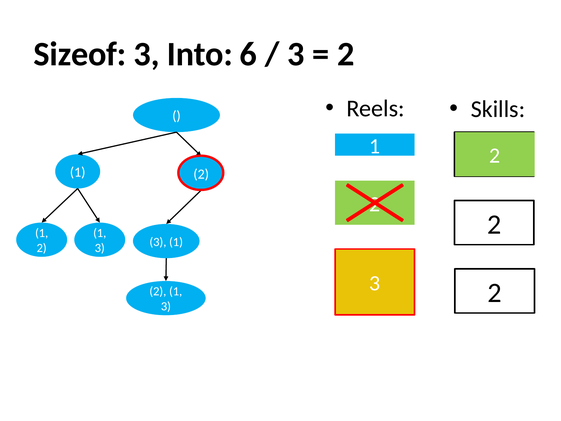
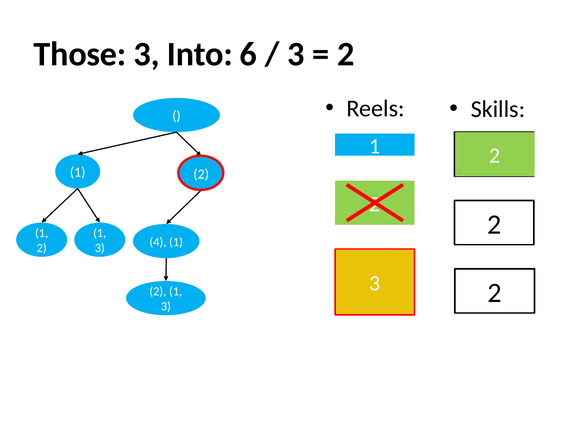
Sizeof: Sizeof -> Those (80, 54)
3: 3 -> 4 (158, 242)
